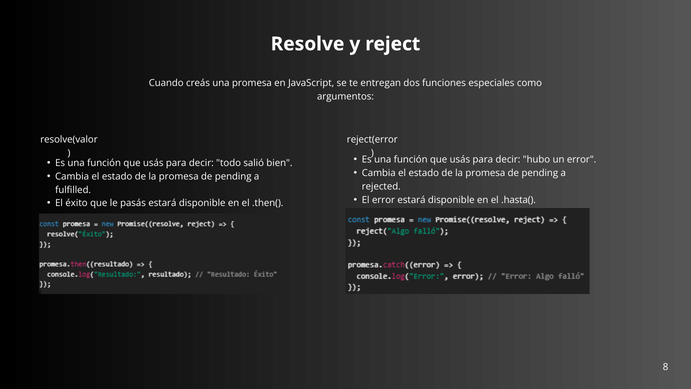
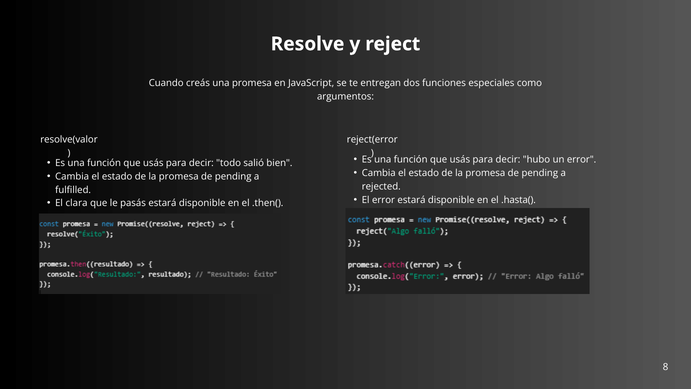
éxito: éxito -> clara (77, 203)
